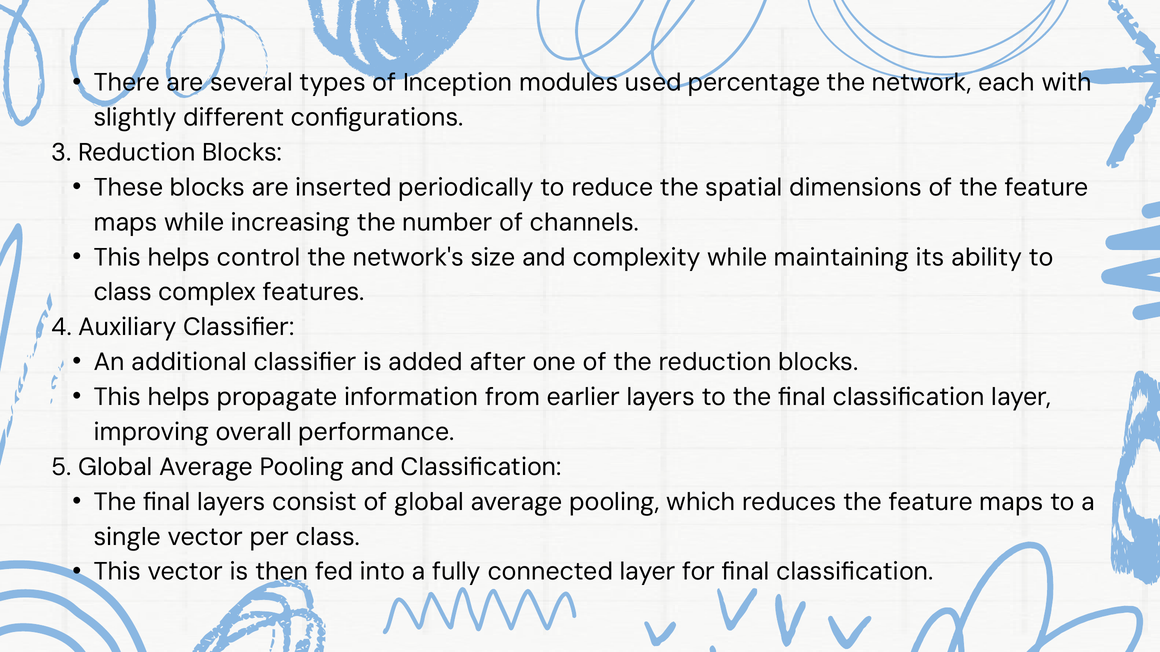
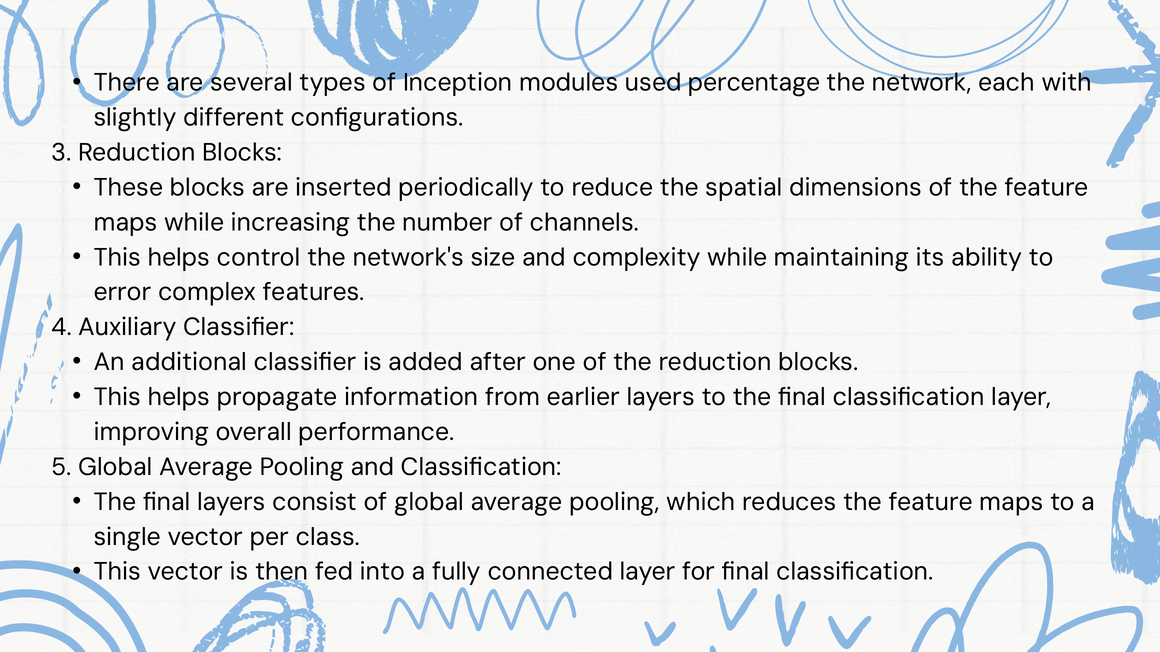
class: class -> error (123, 292)
